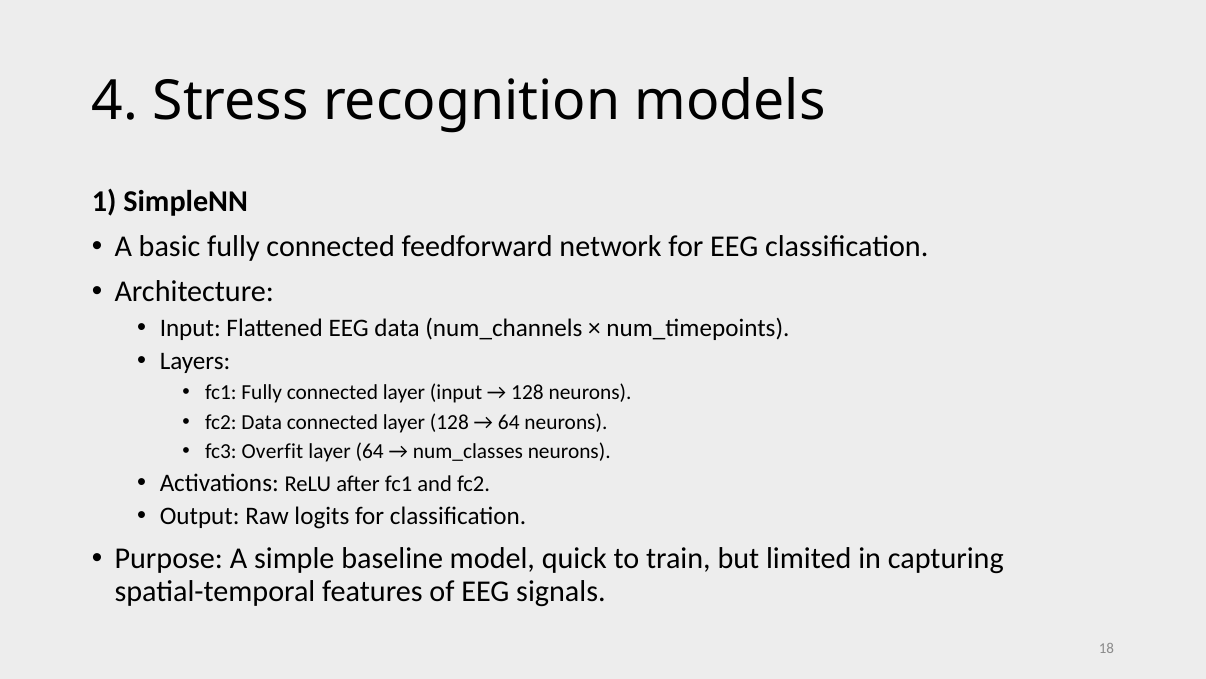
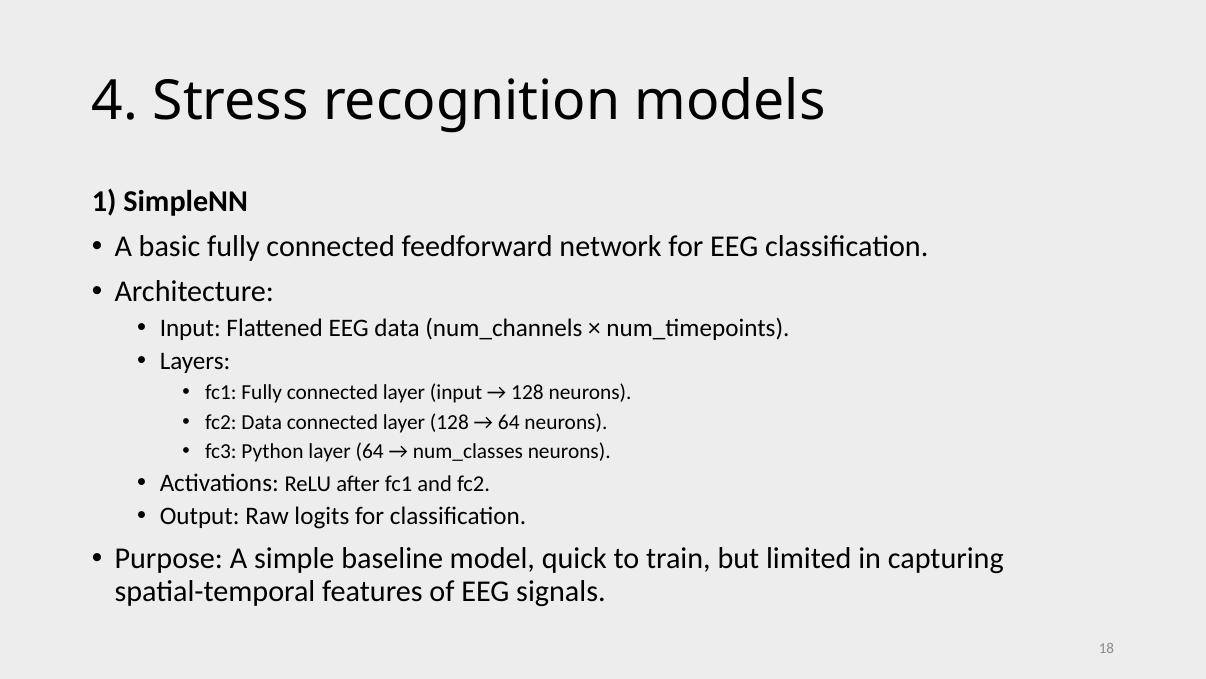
Overfit: Overfit -> Python (272, 451)
